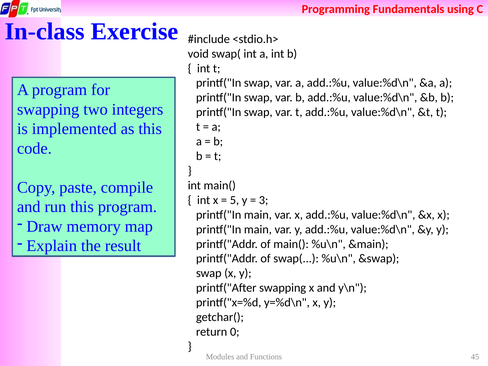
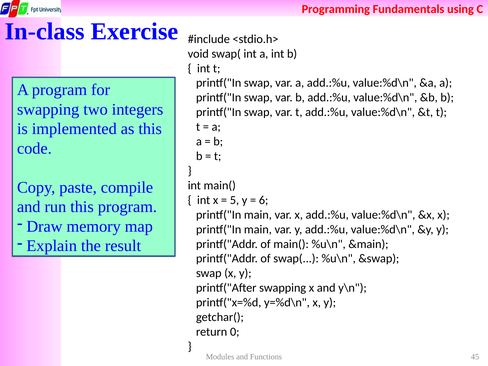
3: 3 -> 6 (264, 200)
